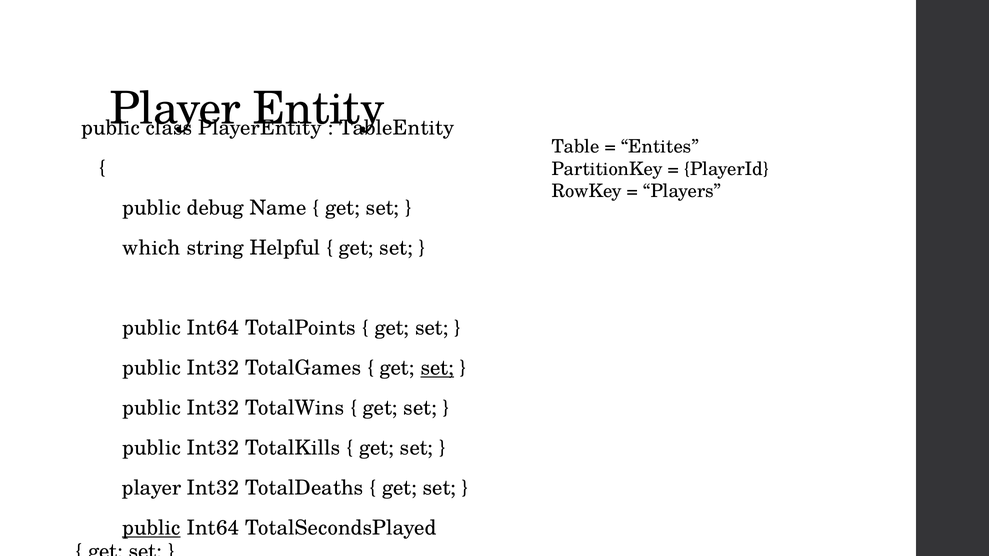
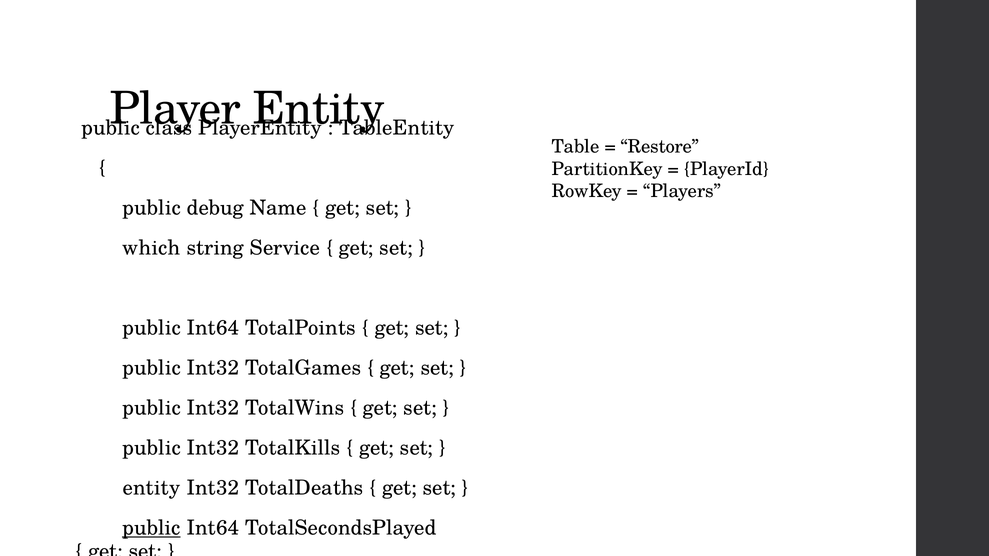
Entites: Entites -> Restore (660, 147)
Helpful: Helpful -> Service (285, 248)
set underline: present -> none (437, 368)
player: player -> entity (151, 488)
